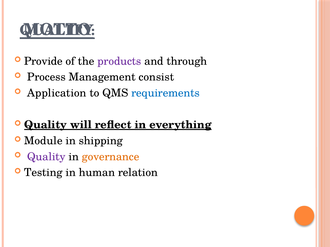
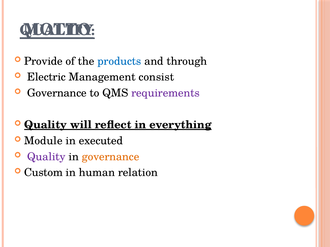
products colour: purple -> blue (119, 61)
Process: Process -> Electric (46, 77)
Application: Application -> Governance (57, 93)
requirements colour: blue -> purple (166, 93)
shipping: shipping -> executed (101, 141)
Testing: Testing -> Custom (43, 173)
